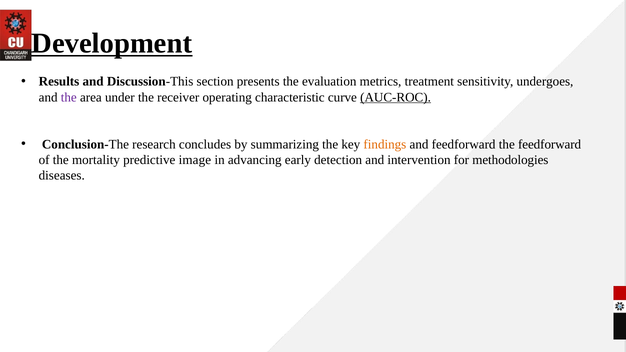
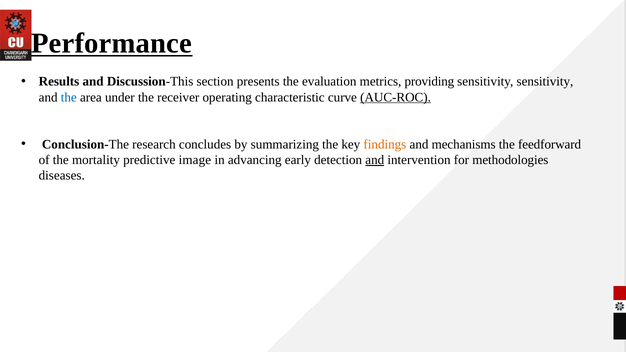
Development: Development -> Performance (112, 43)
treatment: treatment -> providing (429, 82)
sensitivity undergoes: undergoes -> sensitivity (545, 82)
the colour: purple -> blue (69, 97)
and feedforward: feedforward -> mechanisms (464, 144)
and underline: none -> present (375, 160)
